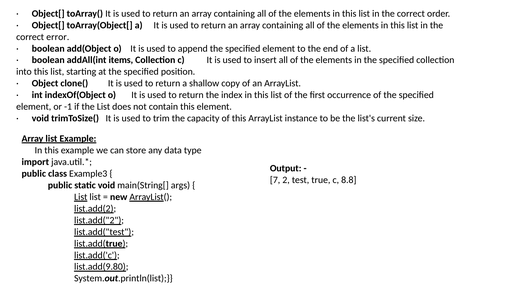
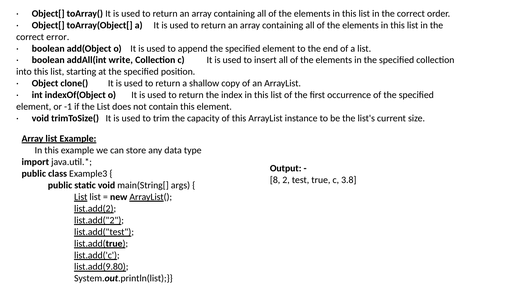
items: items -> write (121, 60)
7: 7 -> 8 (275, 180)
8.8: 8.8 -> 3.8 (349, 180)
